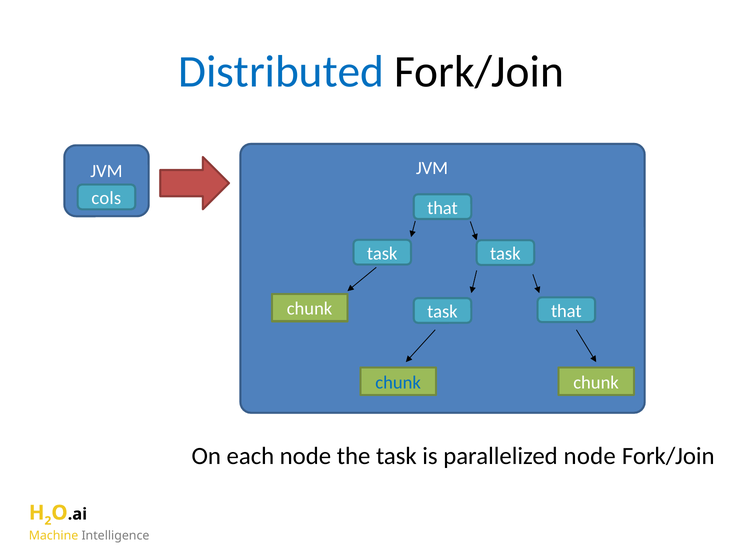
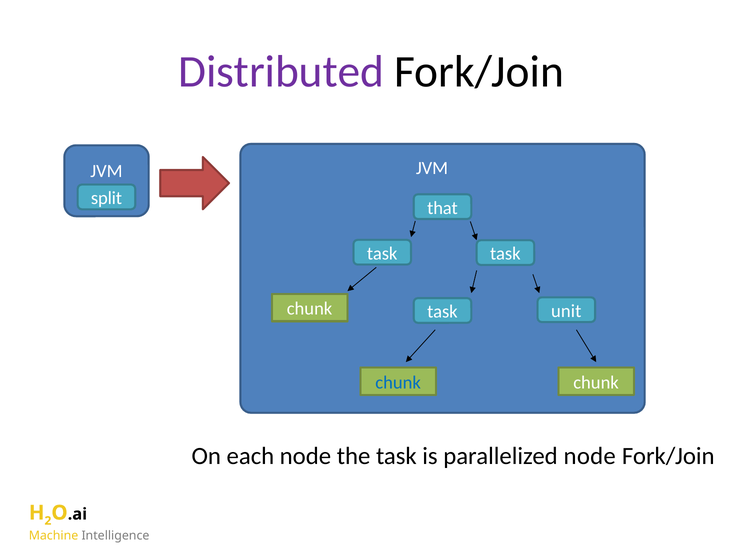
Distributed colour: blue -> purple (281, 72)
cols: cols -> split (106, 198)
that: that -> unit (566, 311)
